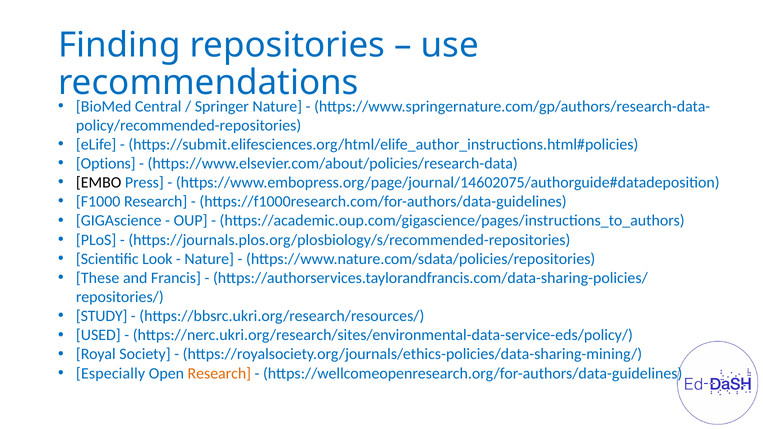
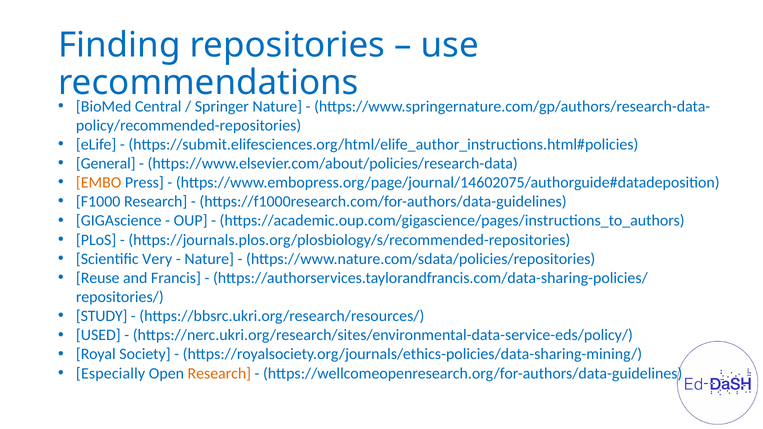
Options: Options -> General (106, 164)
EMBO colour: black -> orange (99, 183)
Look: Look -> Very (157, 259)
These: These -> Reuse (98, 278)
